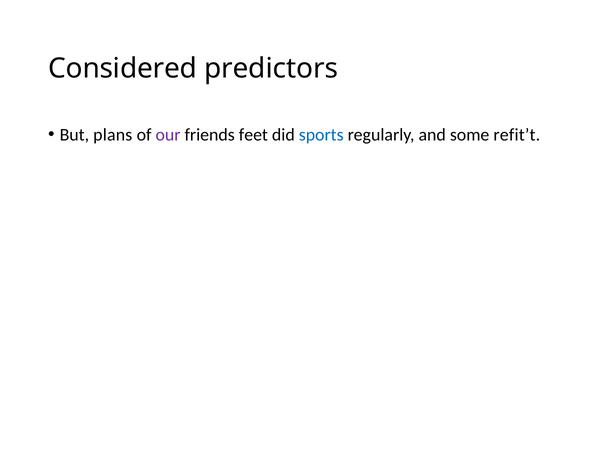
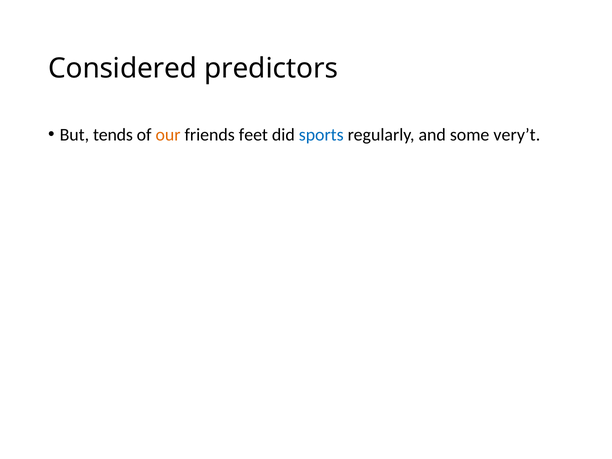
plans: plans -> tends (113, 135)
our colour: purple -> orange (168, 135)
refit’t: refit’t -> very’t (517, 135)
